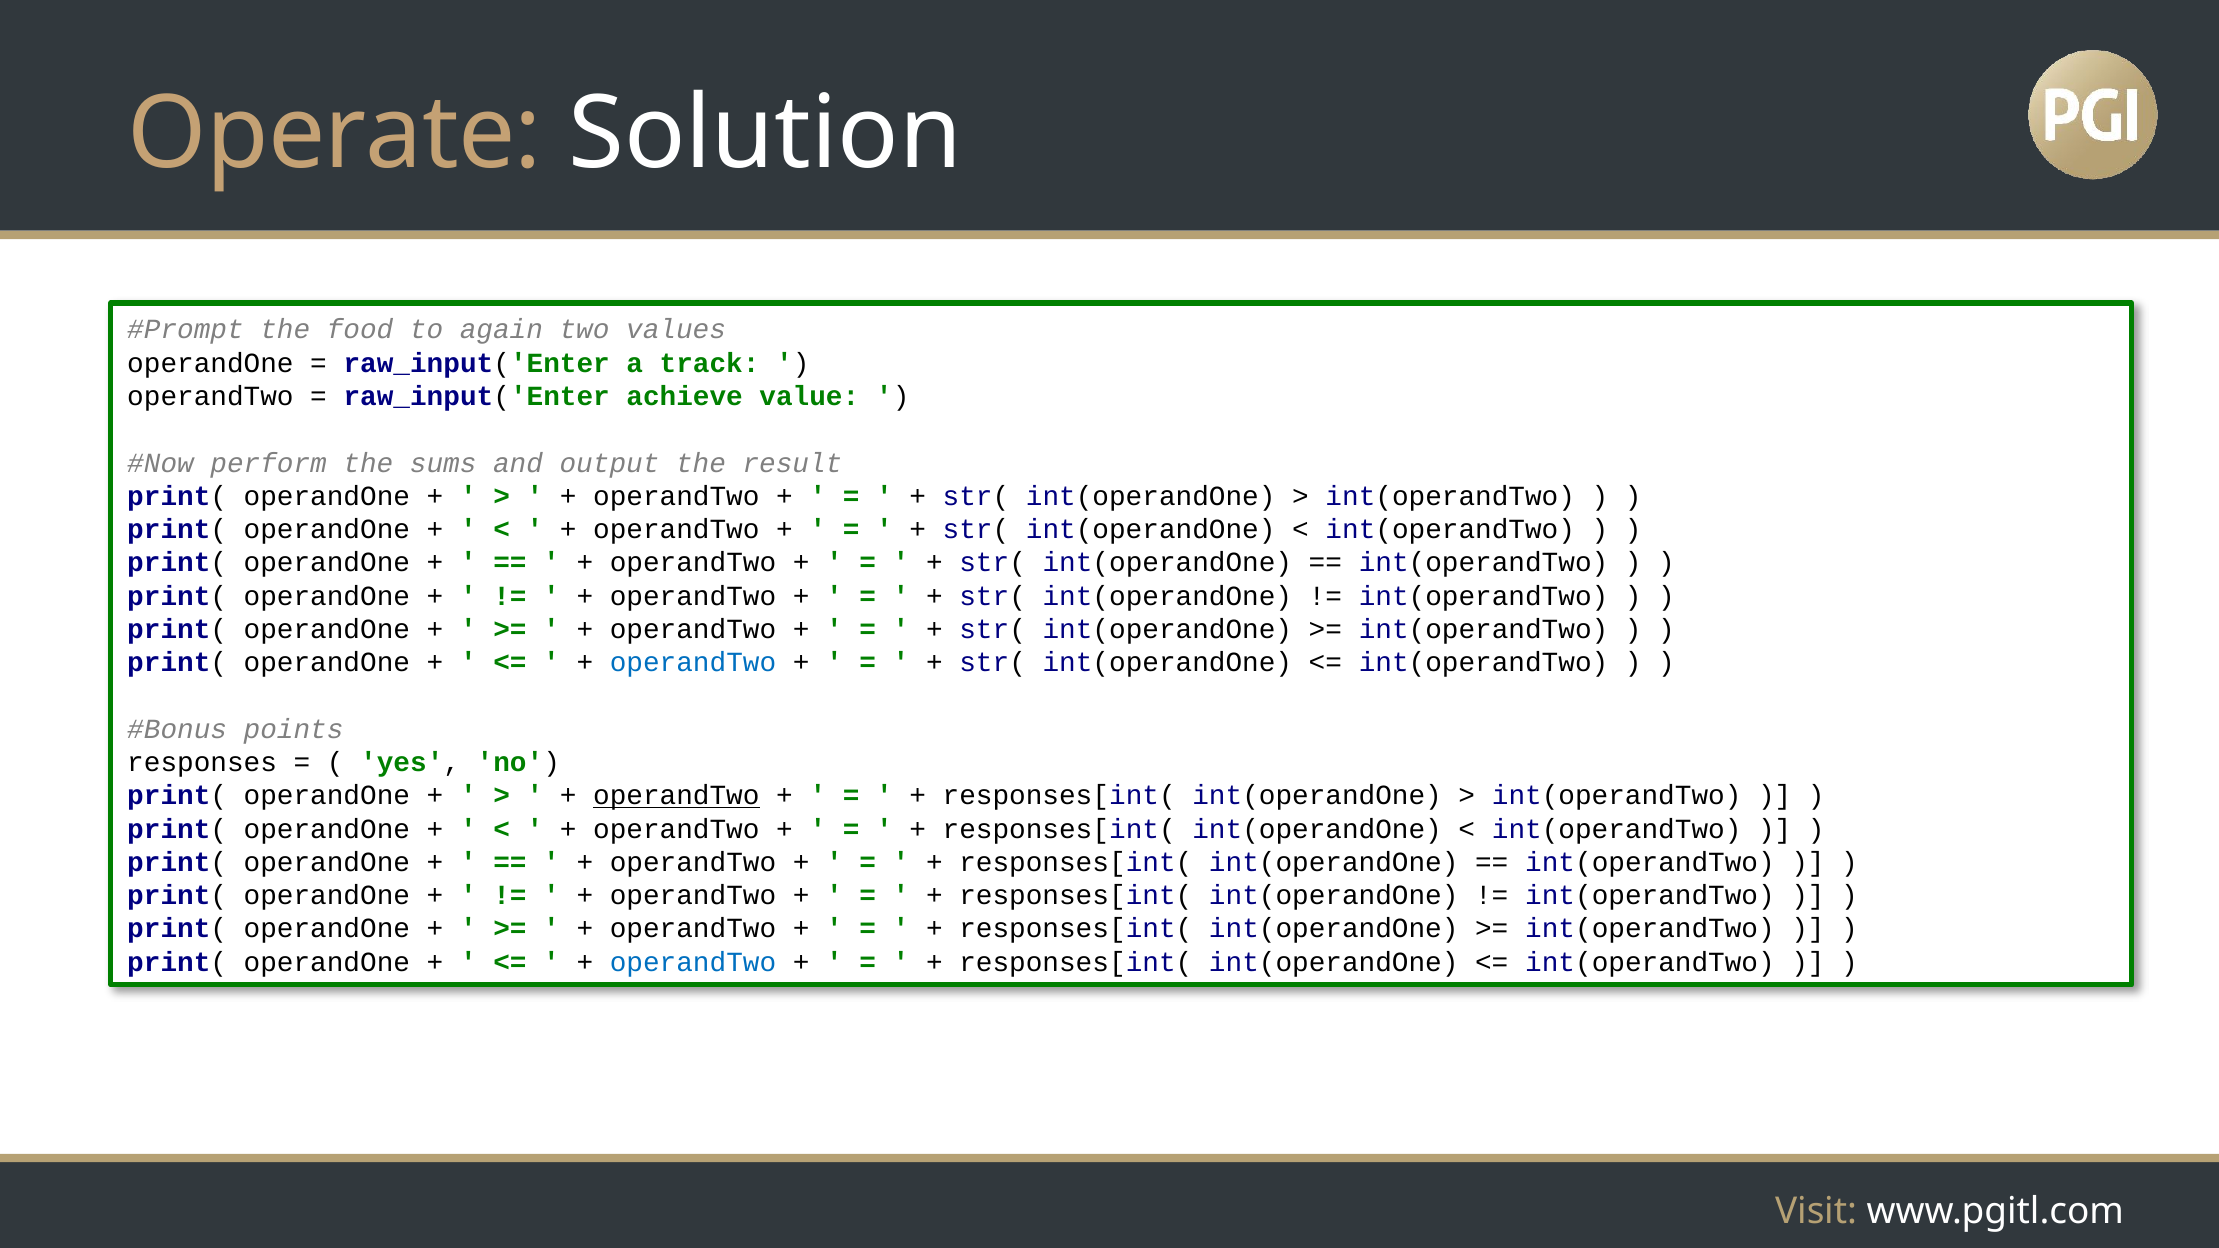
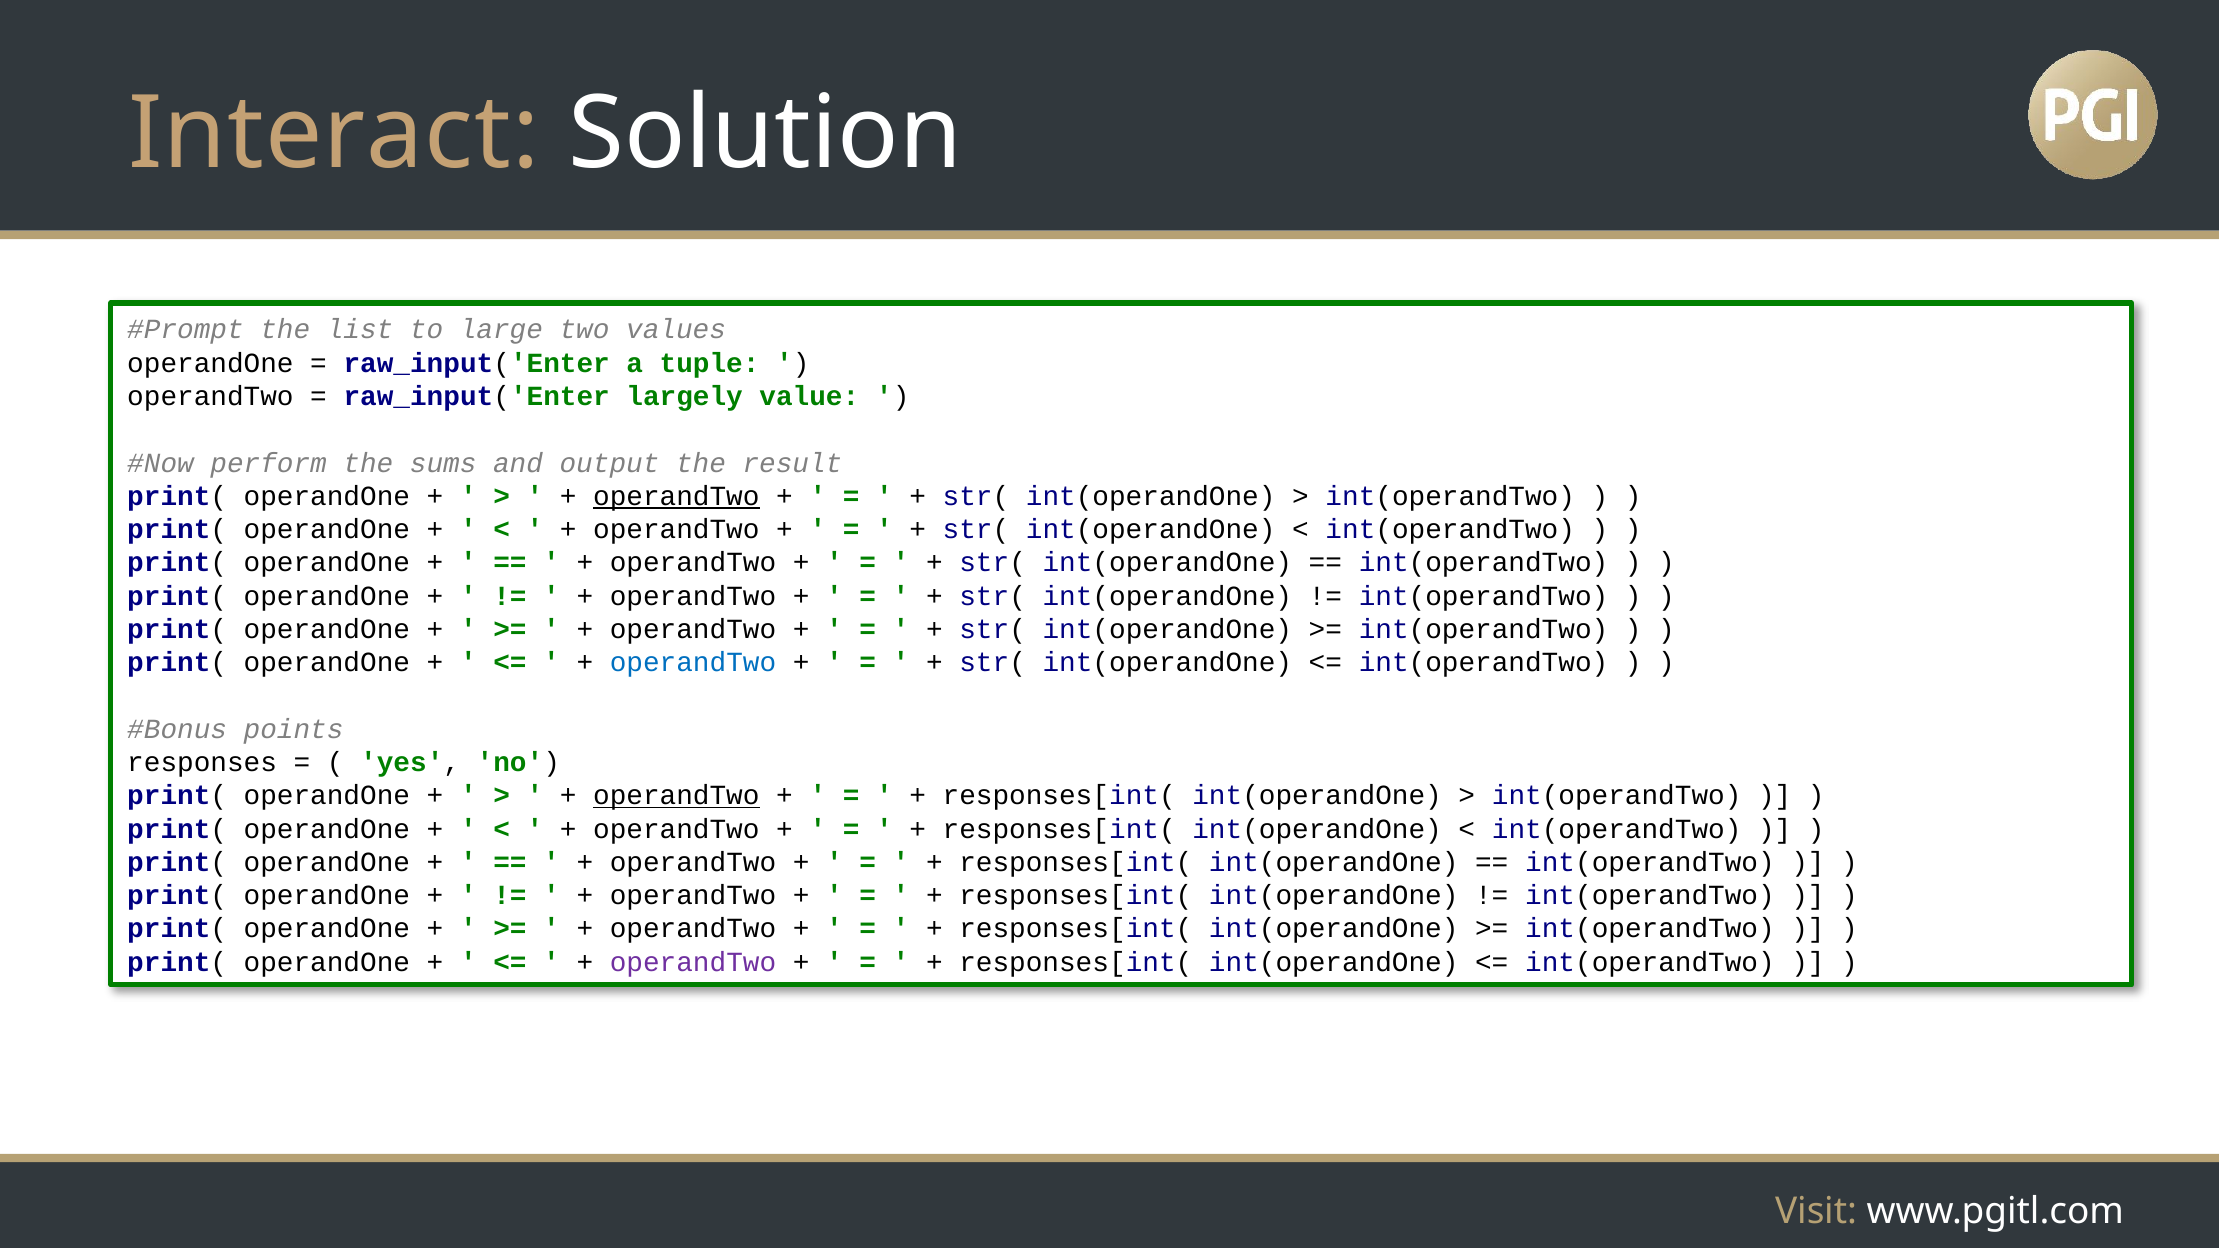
Operate: Operate -> Interact (334, 134)
food: food -> list (360, 330)
again: again -> large (501, 330)
track: track -> tuple (710, 363)
achieve: achieve -> largely (685, 396)
operandTwo underline: none -> present (676, 496)
operandTwo colour: blue -> purple (693, 962)
